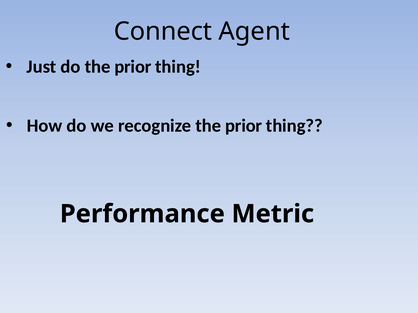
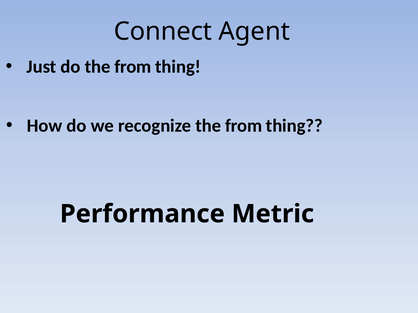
do the prior: prior -> from (133, 67)
recognize the prior: prior -> from (244, 126)
